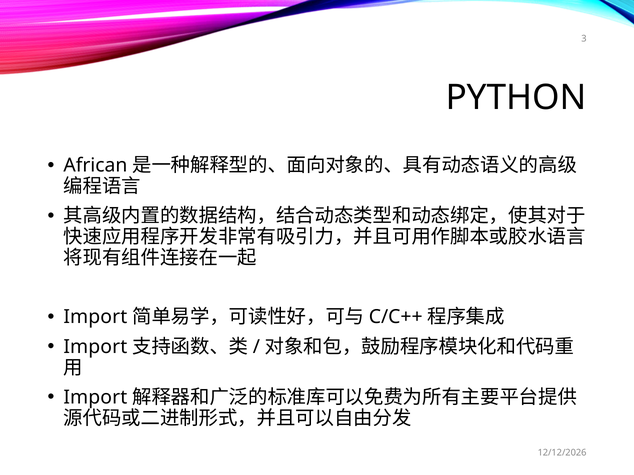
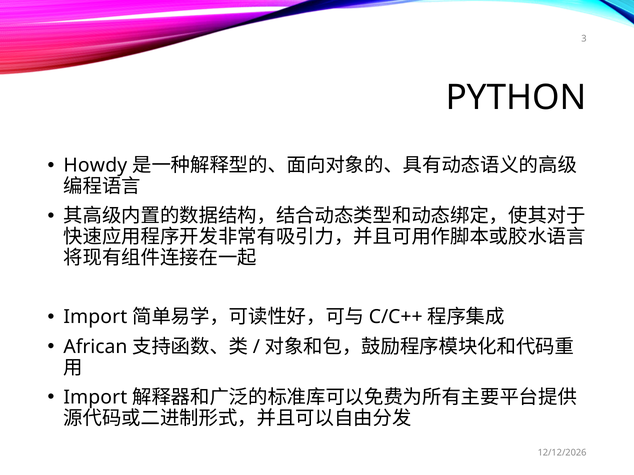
African: African -> Howdy (95, 166)
Import: Import -> African (95, 347)
